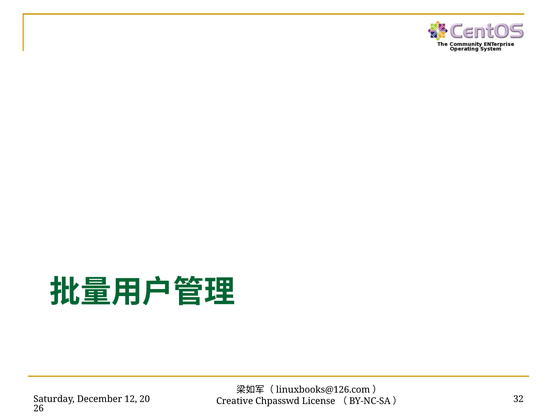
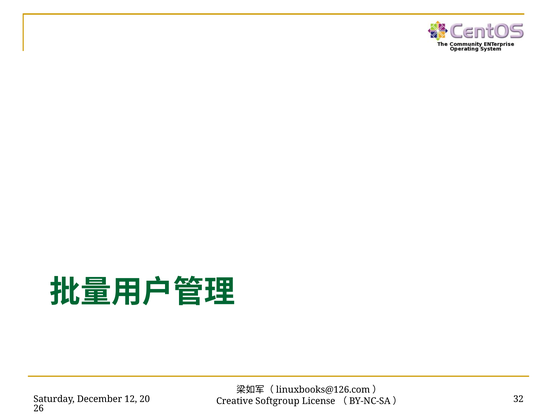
Chpasswd: Chpasswd -> Softgroup (277, 401)
